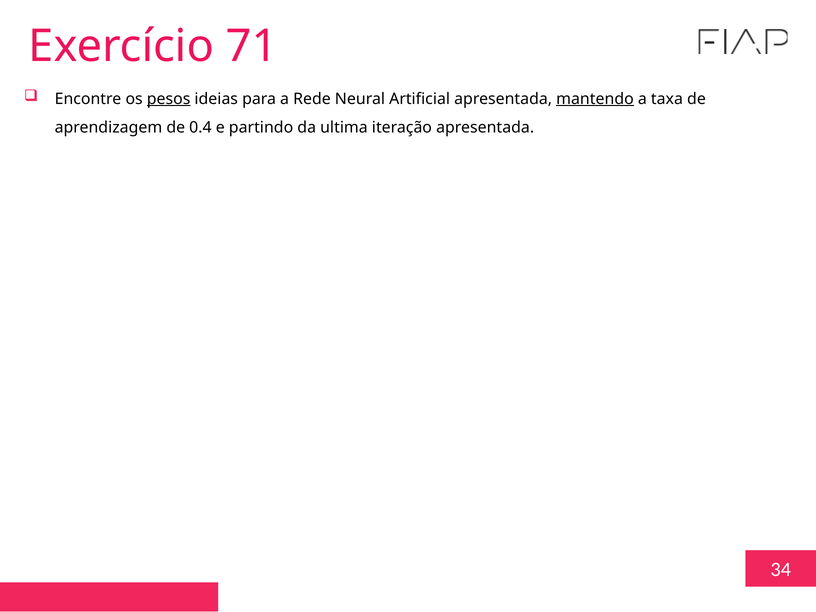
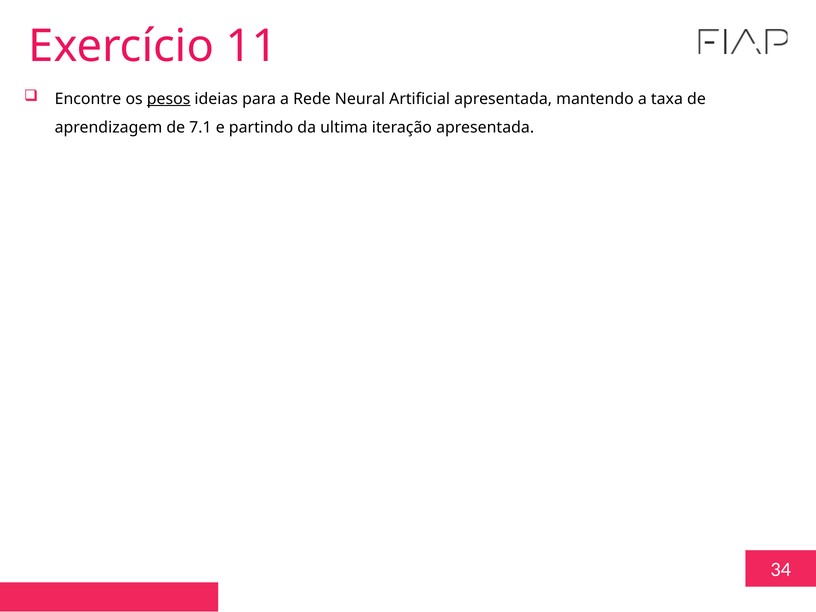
71: 71 -> 11 (252, 46)
mantendo underline: present -> none (595, 99)
0.4: 0.4 -> 7.1 (200, 127)
